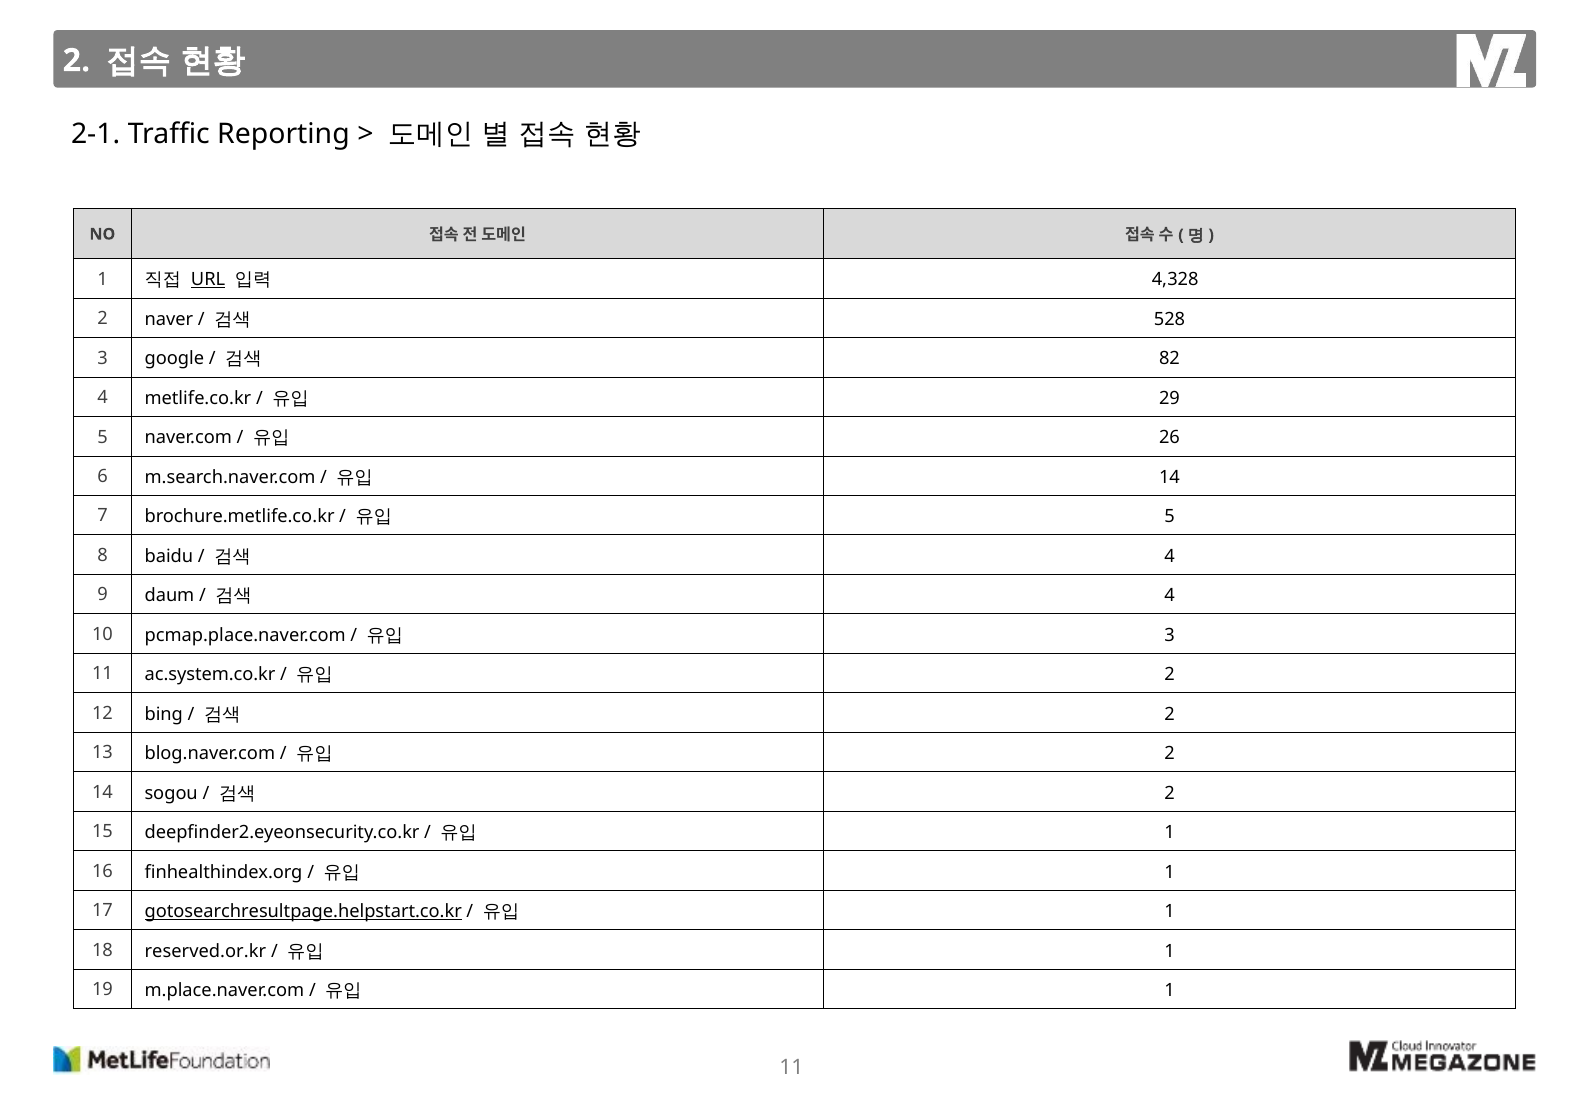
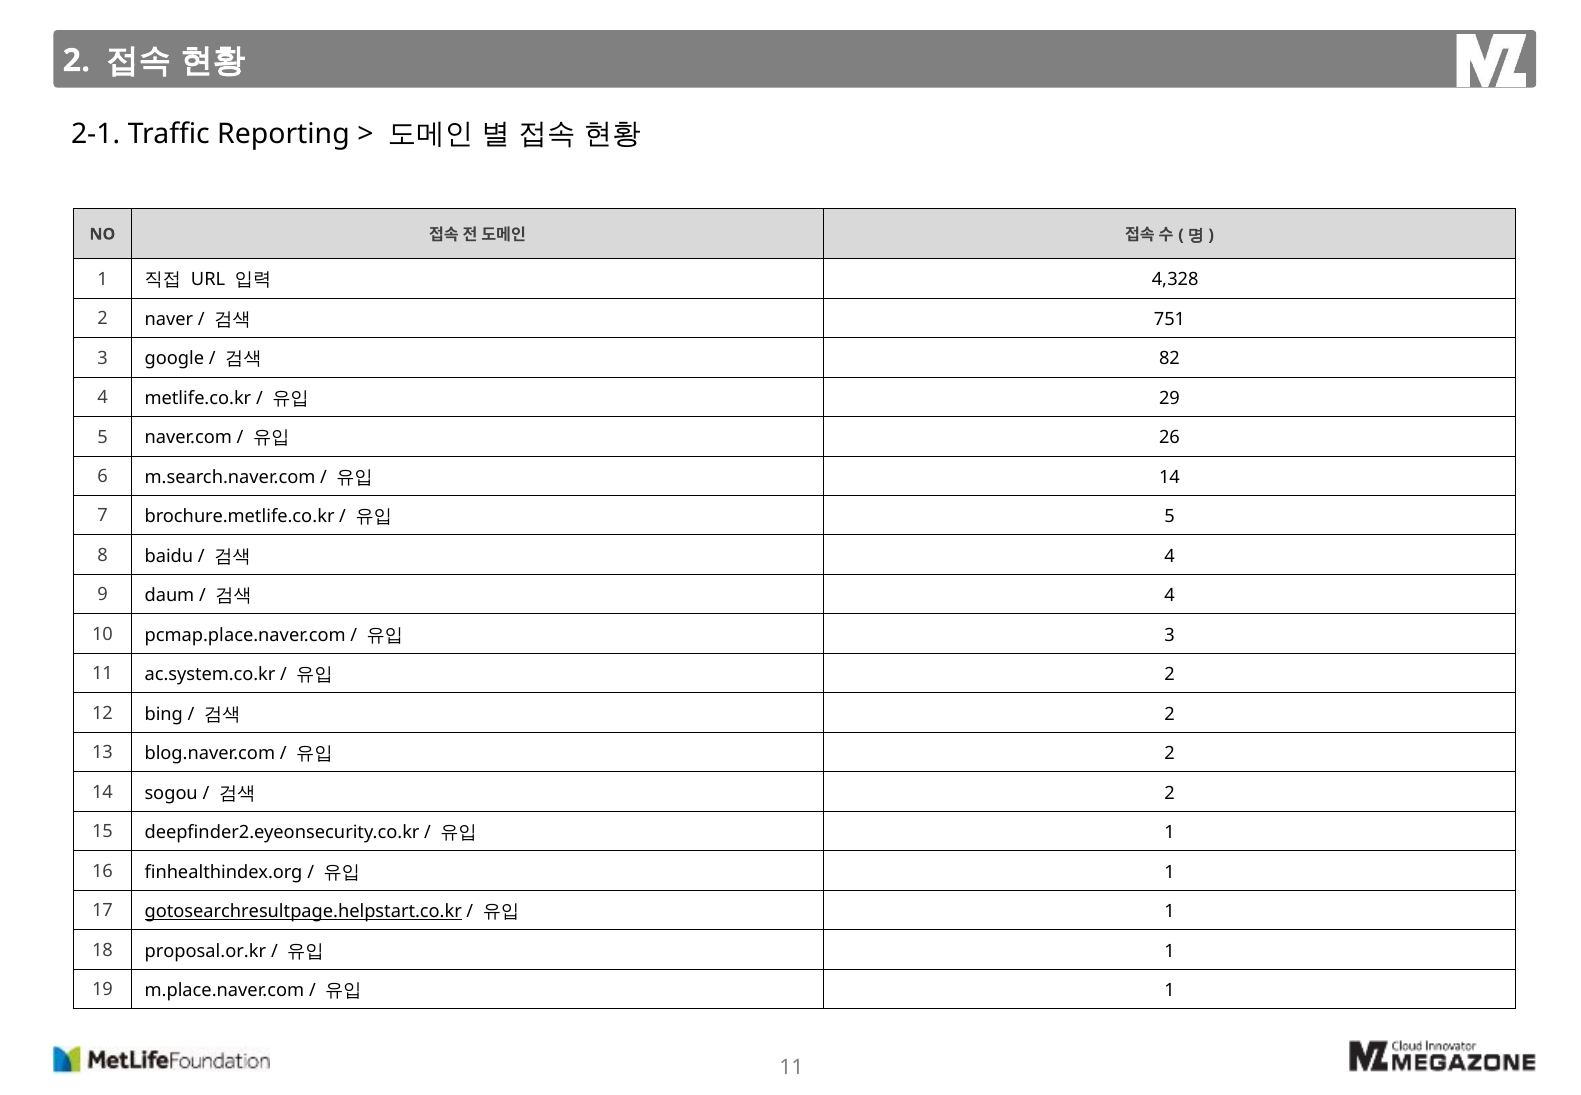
URL underline: present -> none (208, 280)
528: 528 -> 751 (1169, 319)
reserved.or.kr: reserved.or.kr -> proposal.or.kr (205, 951)
